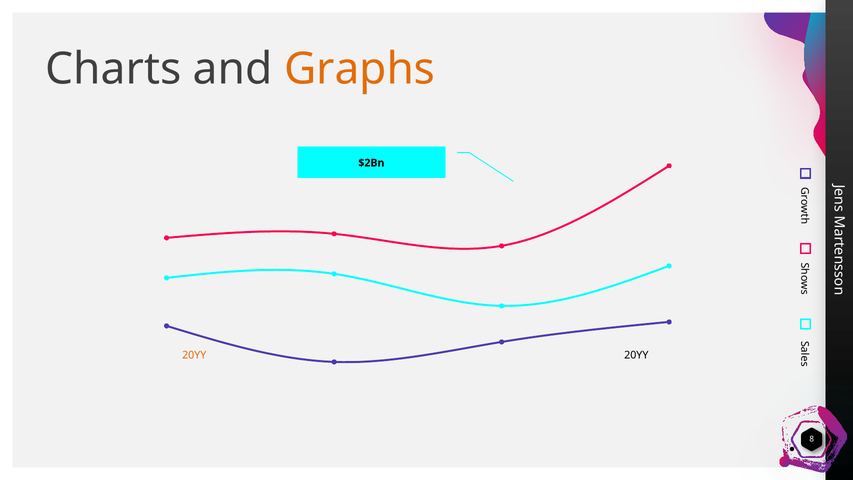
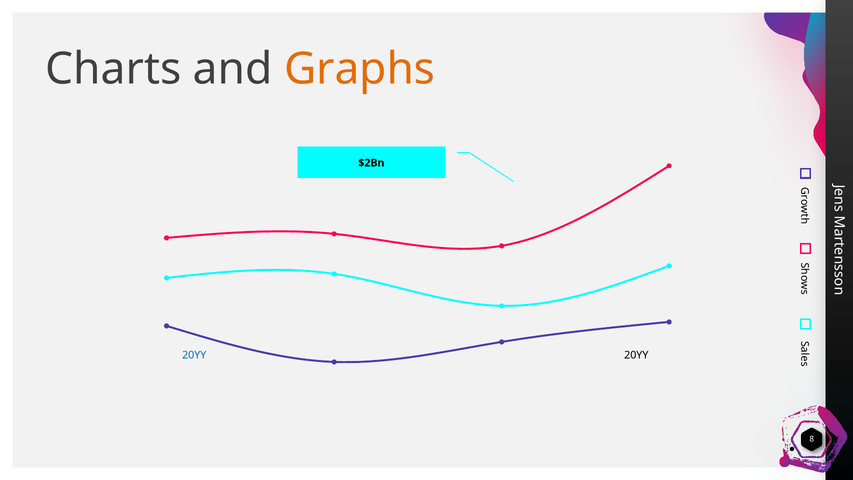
20YY colour: orange -> blue (194, 355)
